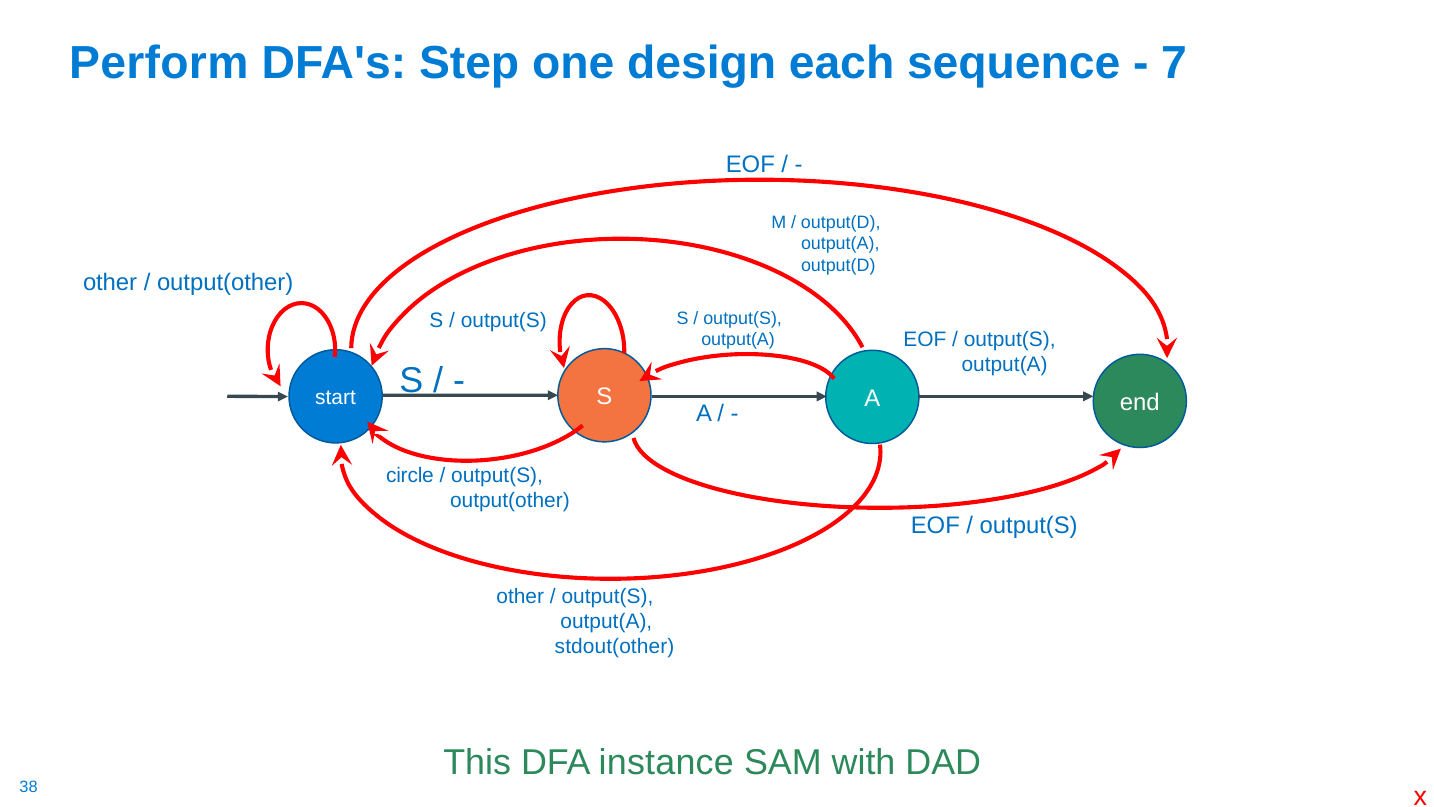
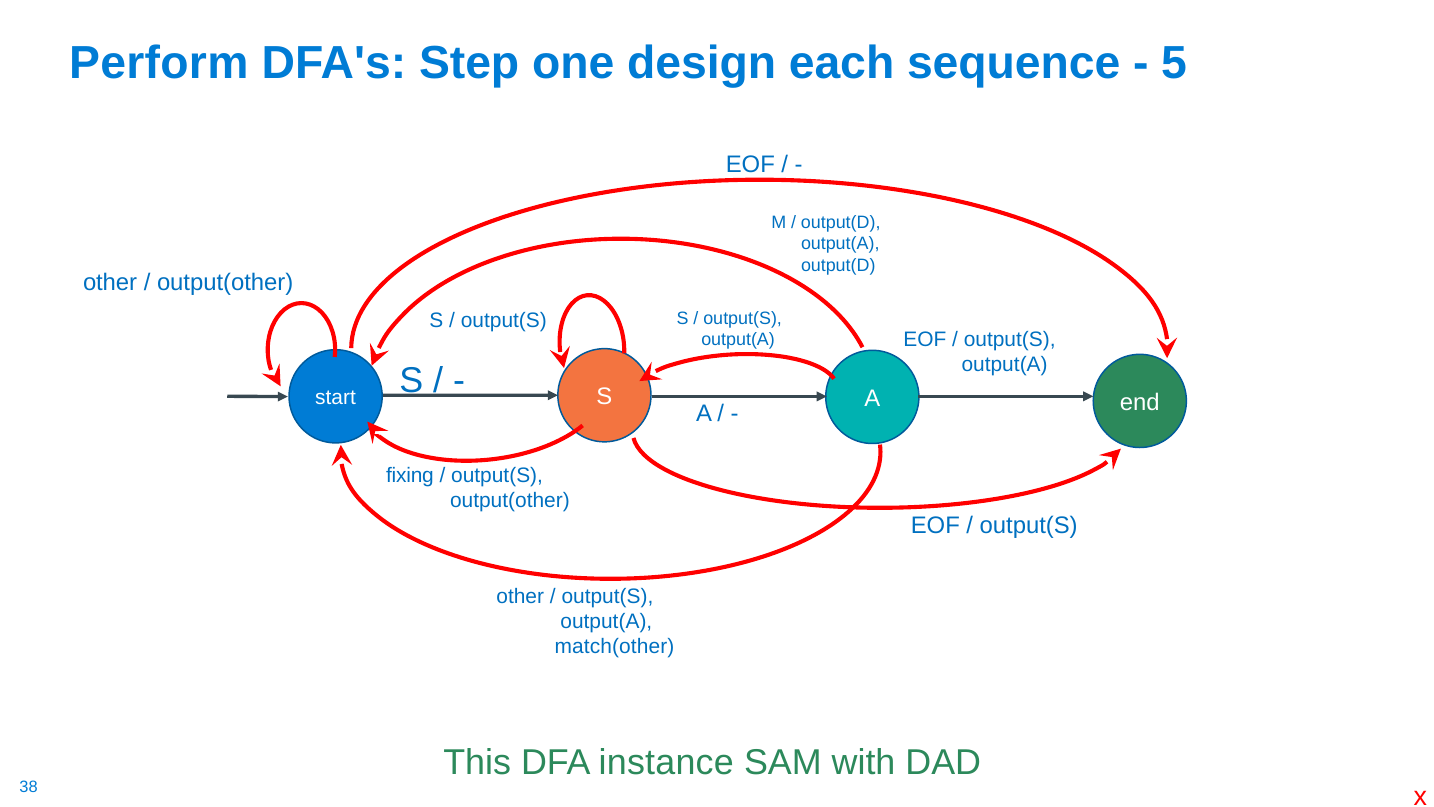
7: 7 -> 5 (1174, 63)
circle: circle -> fixing (410, 475)
stdout(other: stdout(other -> match(other (615, 647)
